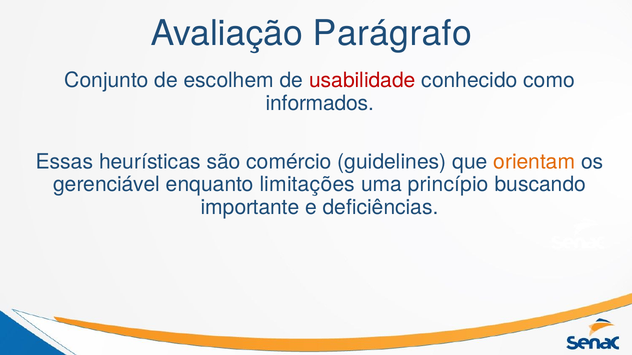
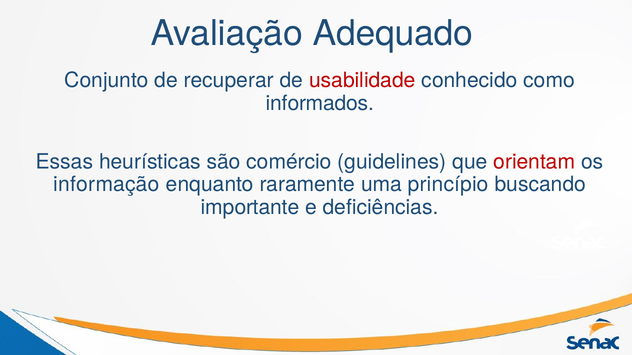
Parágrafo: Parágrafo -> Adequado (393, 34)
escolhem: escolhem -> recuperar (229, 81)
orientam colour: orange -> red (534, 162)
gerenciável: gerenciável -> informação (107, 185)
limitações: limitações -> raramente (307, 185)
